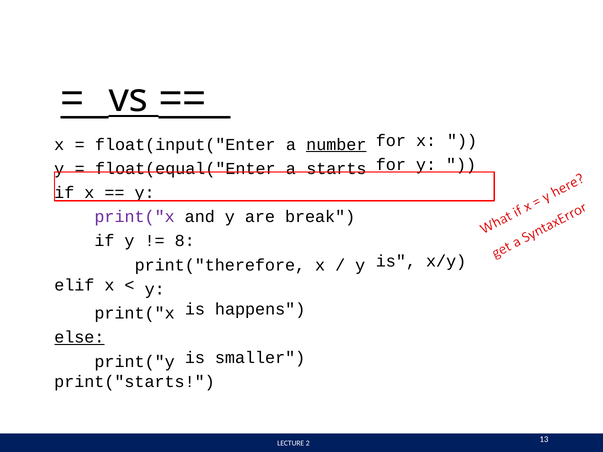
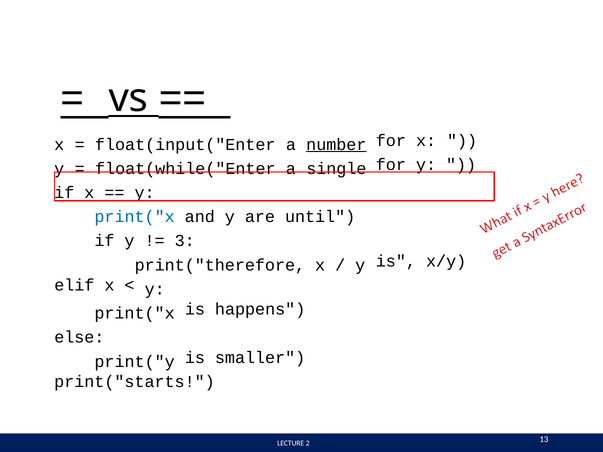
float(equal("Enter: float(equal("Enter -> float(while("Enter (185, 169)
starts: starts -> single (336, 169)
print("x colour: purple -> blue (135, 217)
break: break -> until (320, 217)
8: 8 -> 3 (185, 241)
else underline: present -> none (79, 338)
